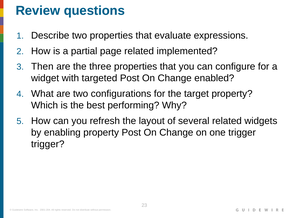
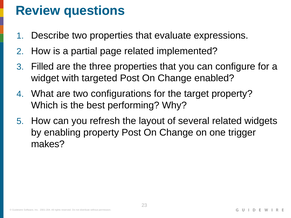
Then: Then -> Filled (42, 67)
trigger: trigger -> makes (48, 144)
